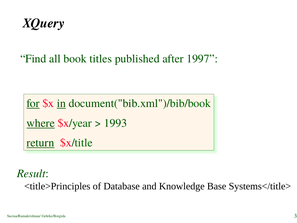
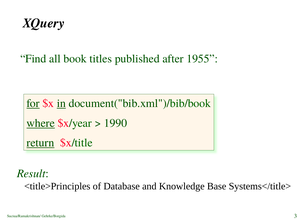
1997: 1997 -> 1955 (202, 59)
1993: 1993 -> 1990 (116, 123)
